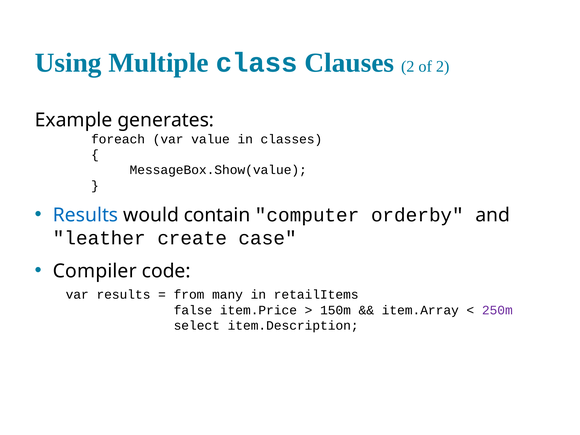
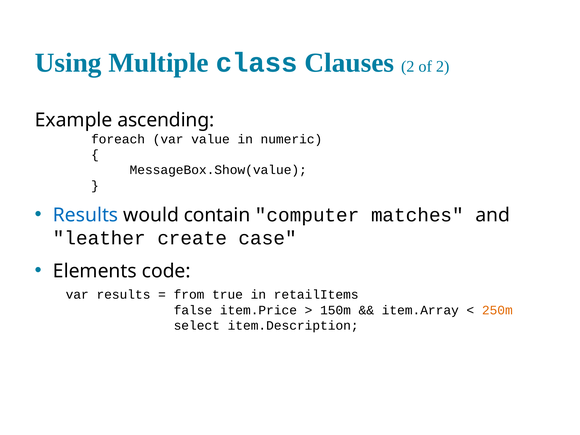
generates: generates -> ascending (166, 120)
classes: classes -> numeric (291, 139)
orderby: orderby -> matches (417, 215)
Compiler: Compiler -> Elements (95, 271)
many: many -> true (228, 295)
250m colour: purple -> orange (497, 310)
